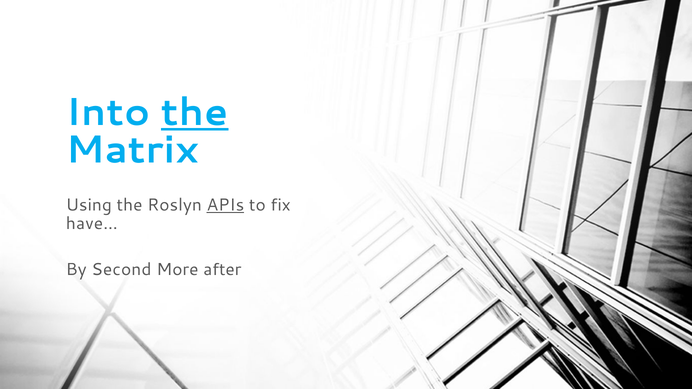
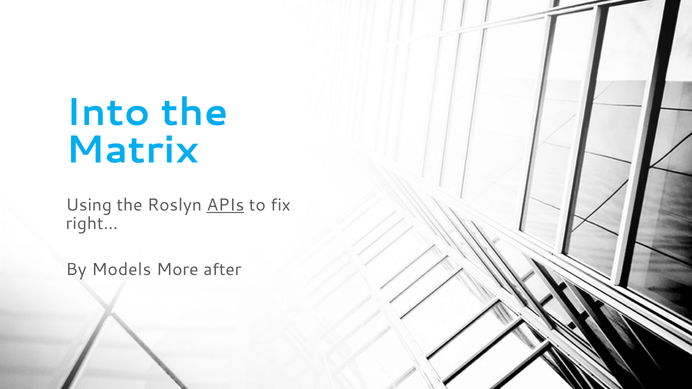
the underline: present -> none (195, 113)
have…: have… -> right… (92, 224)
Second: Second -> Models (121, 270)
